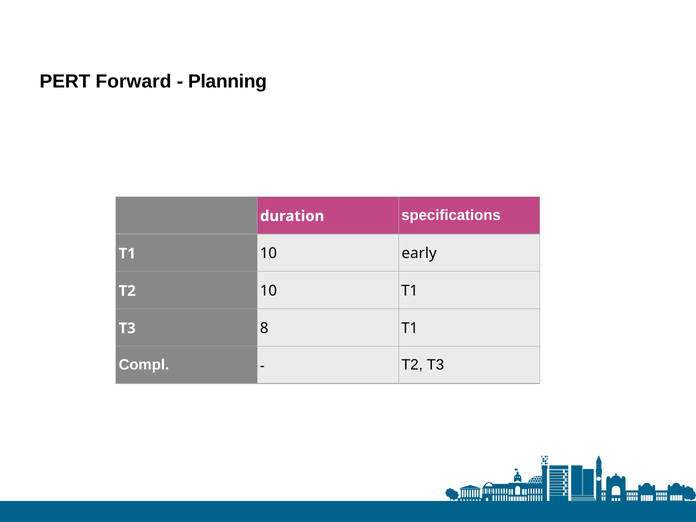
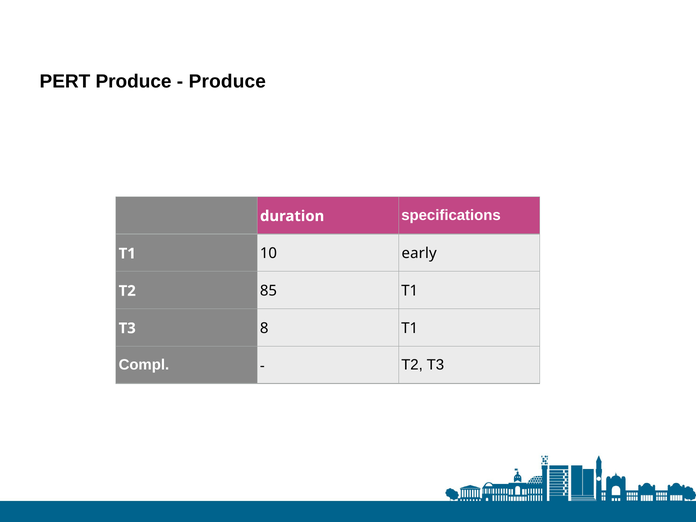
PERT Forward: Forward -> Produce (134, 81)
Planning: Planning -> Produce (227, 81)
T2 10: 10 -> 85 (269, 291)
